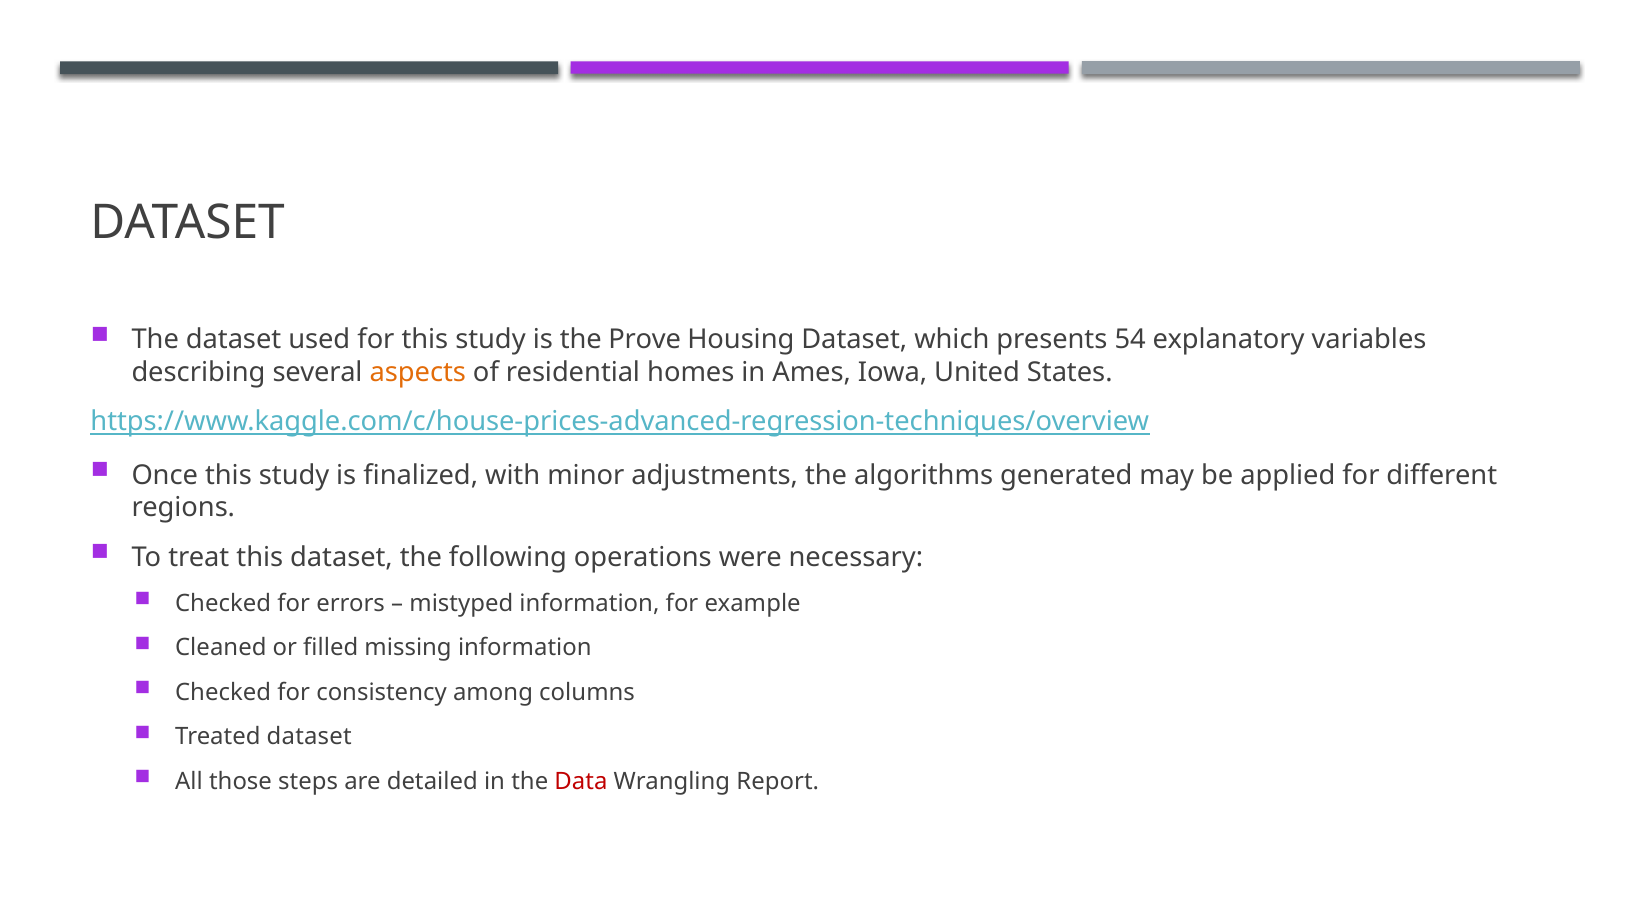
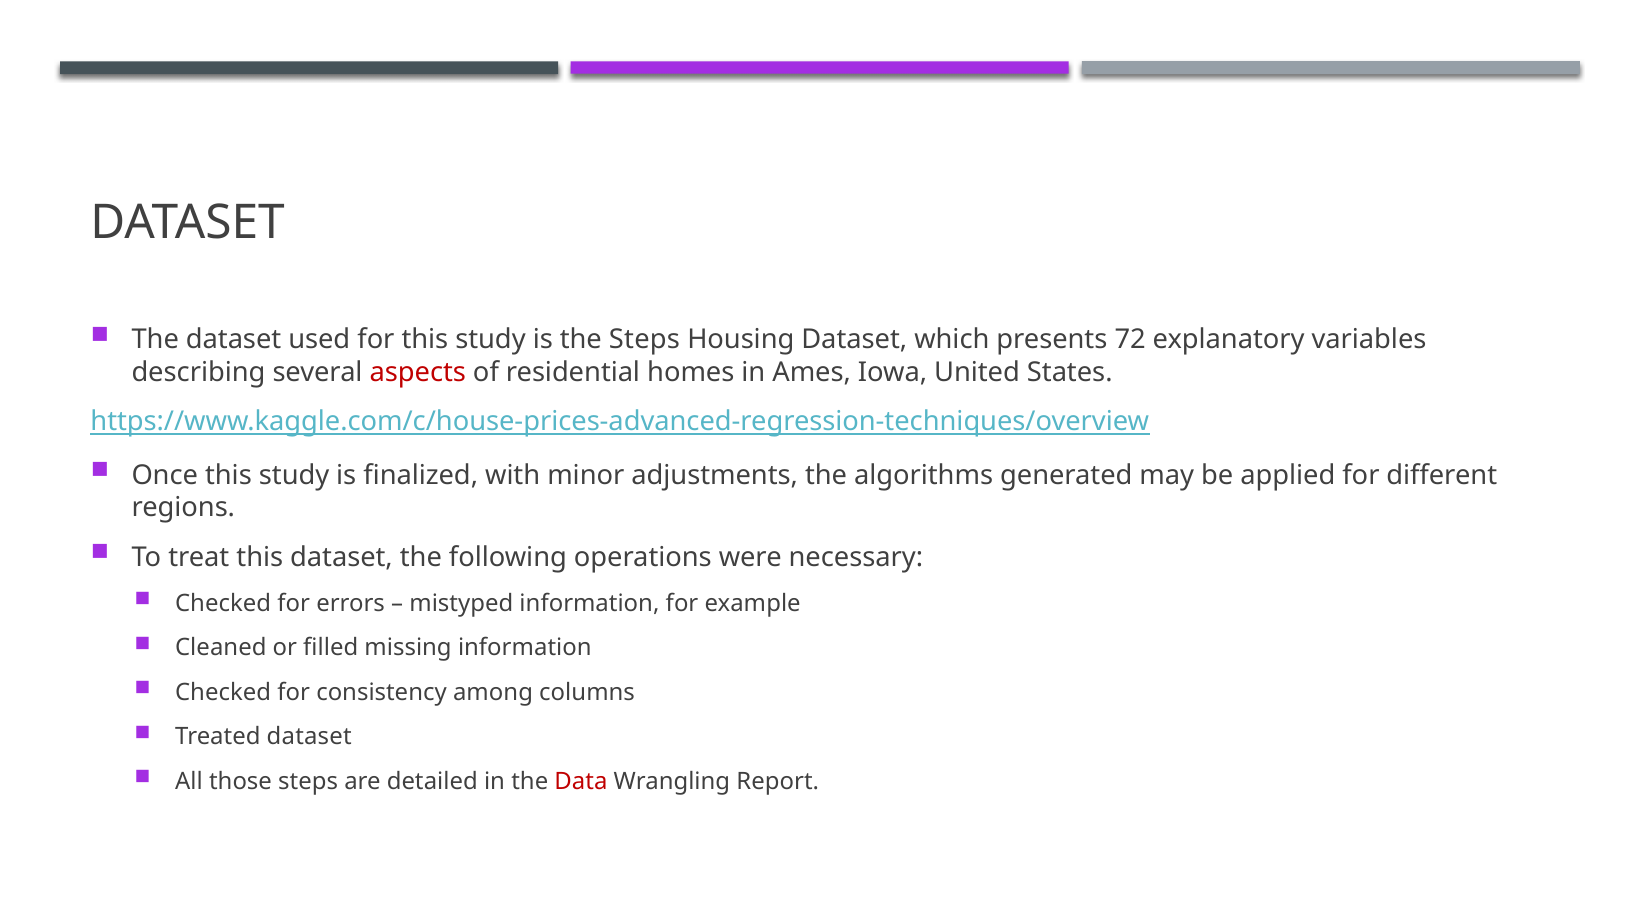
the Prove: Prove -> Steps (644, 339)
54: 54 -> 72 (1130, 339)
aspects colour: orange -> red (418, 372)
